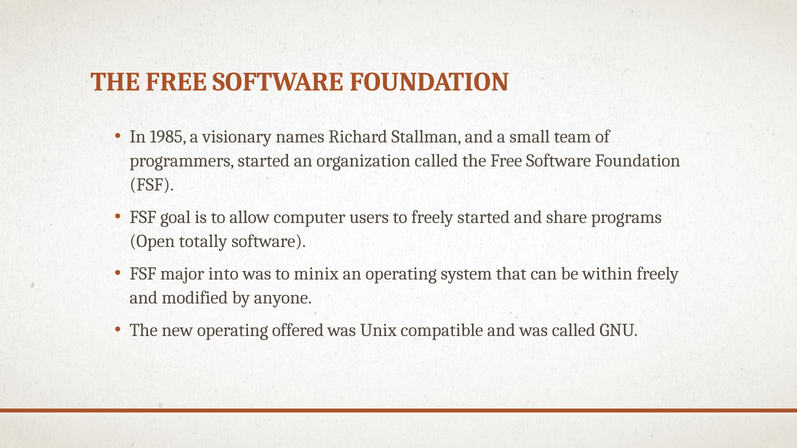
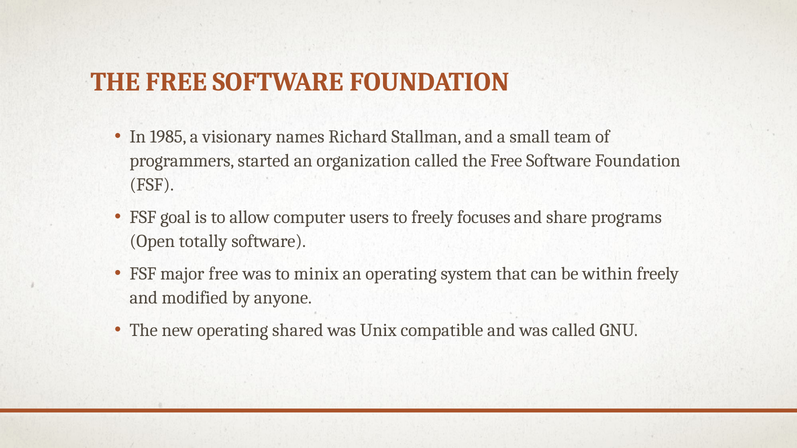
freely started: started -> focuses (484, 217)
major into: into -> free (223, 274)
offered: offered -> shared (298, 330)
